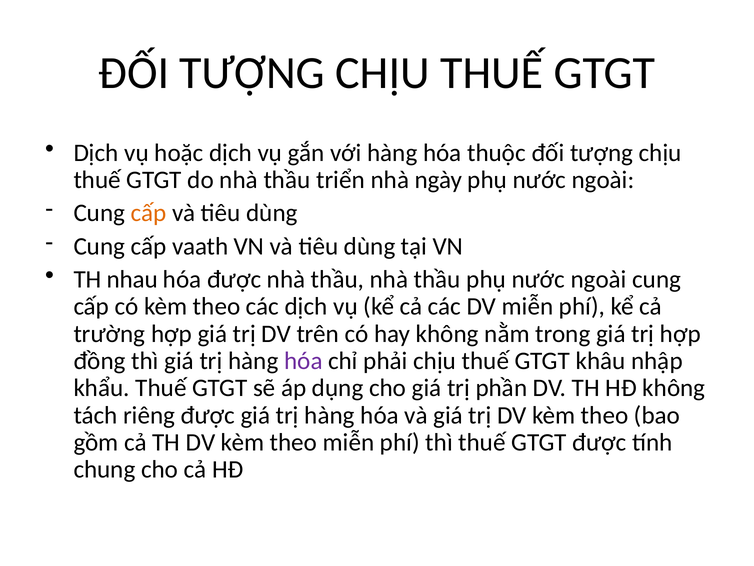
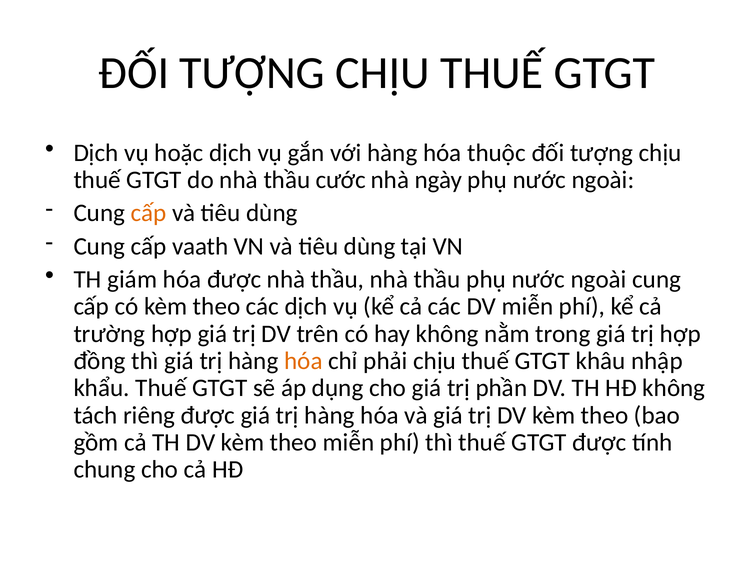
triển: triển -> cước (341, 180)
nhau: nhau -> giám (132, 279)
hóa colour: purple -> orange (303, 361)
